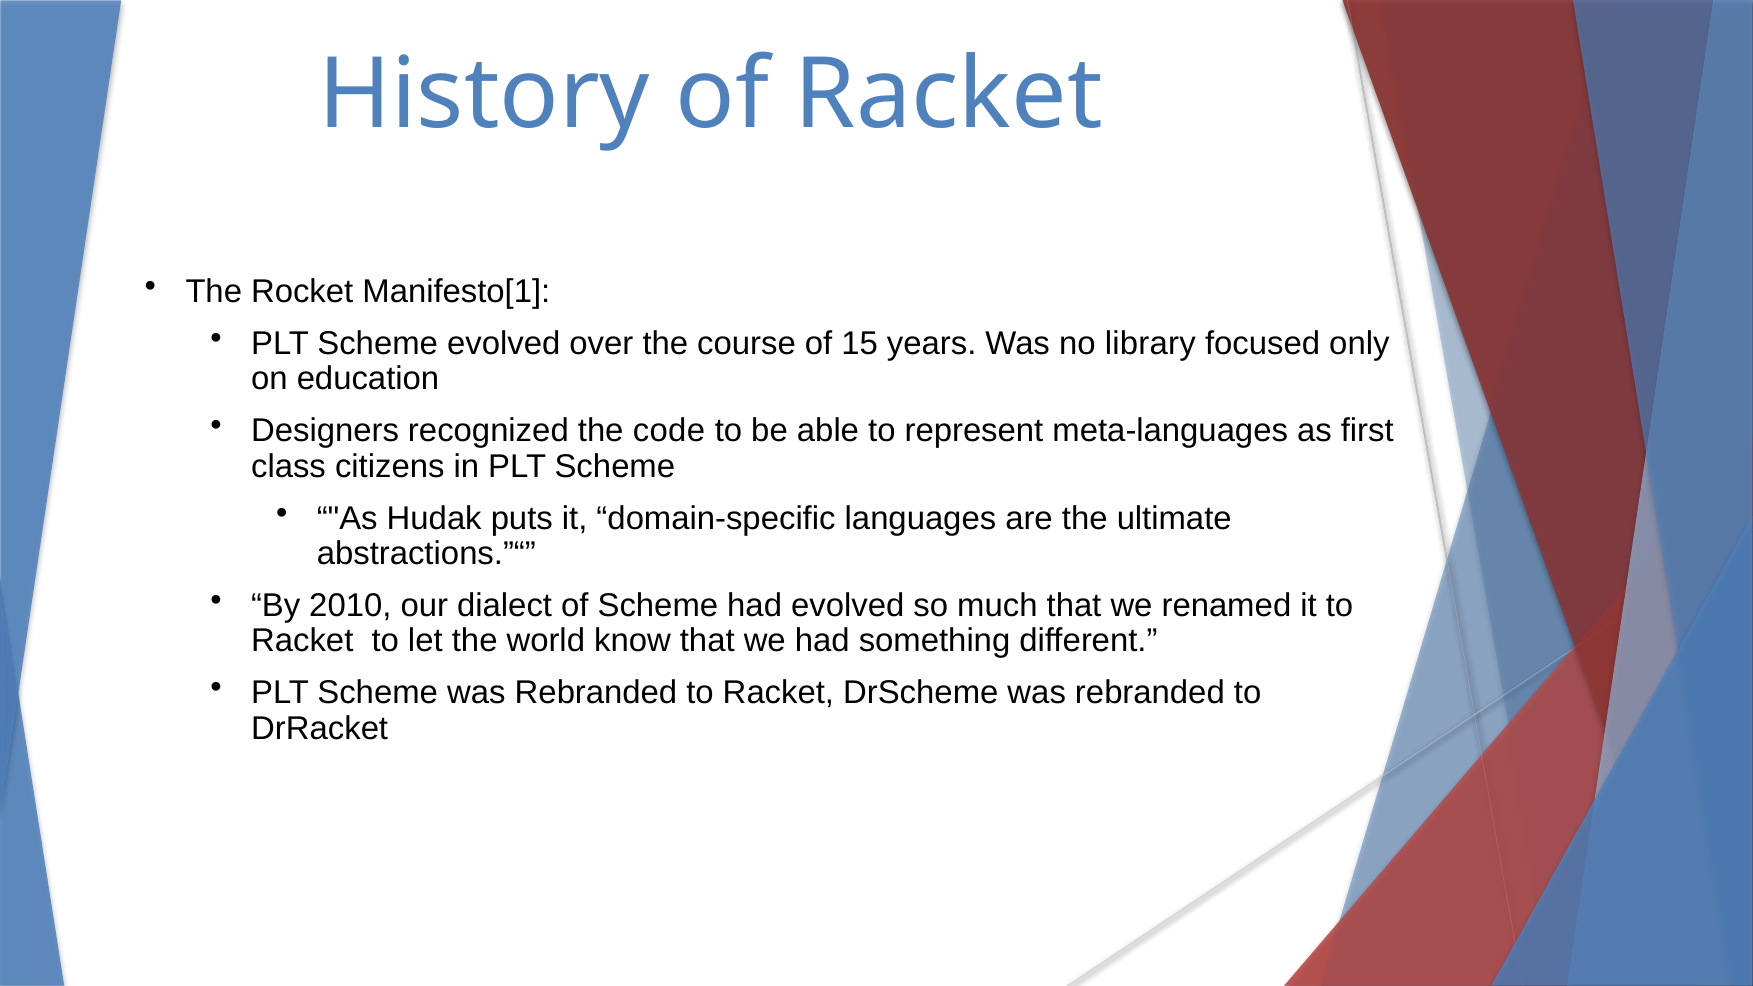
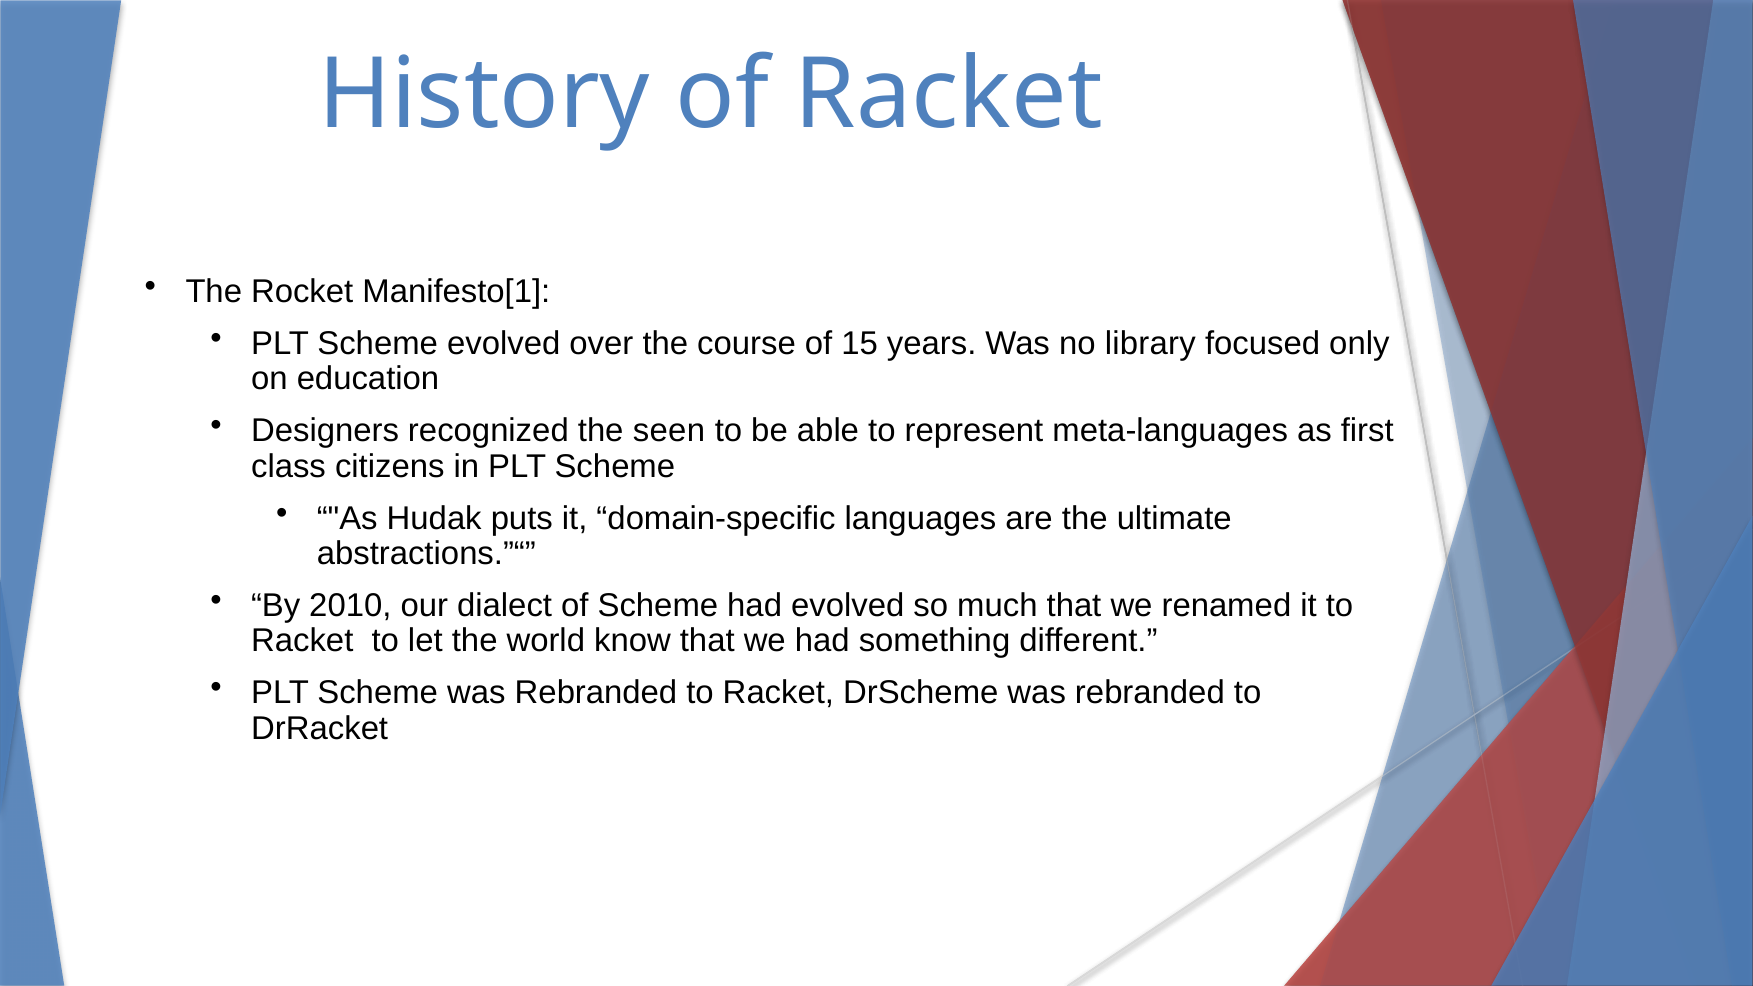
code: code -> seen (669, 431)
